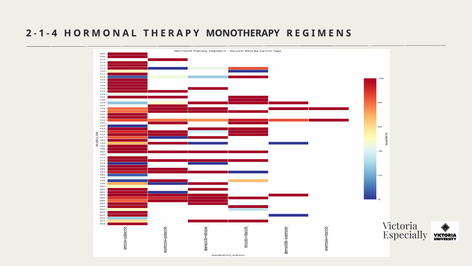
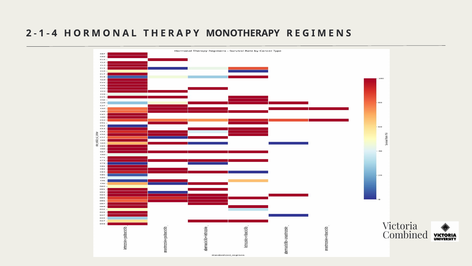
Especially: Especially -> Combined (405, 235)
